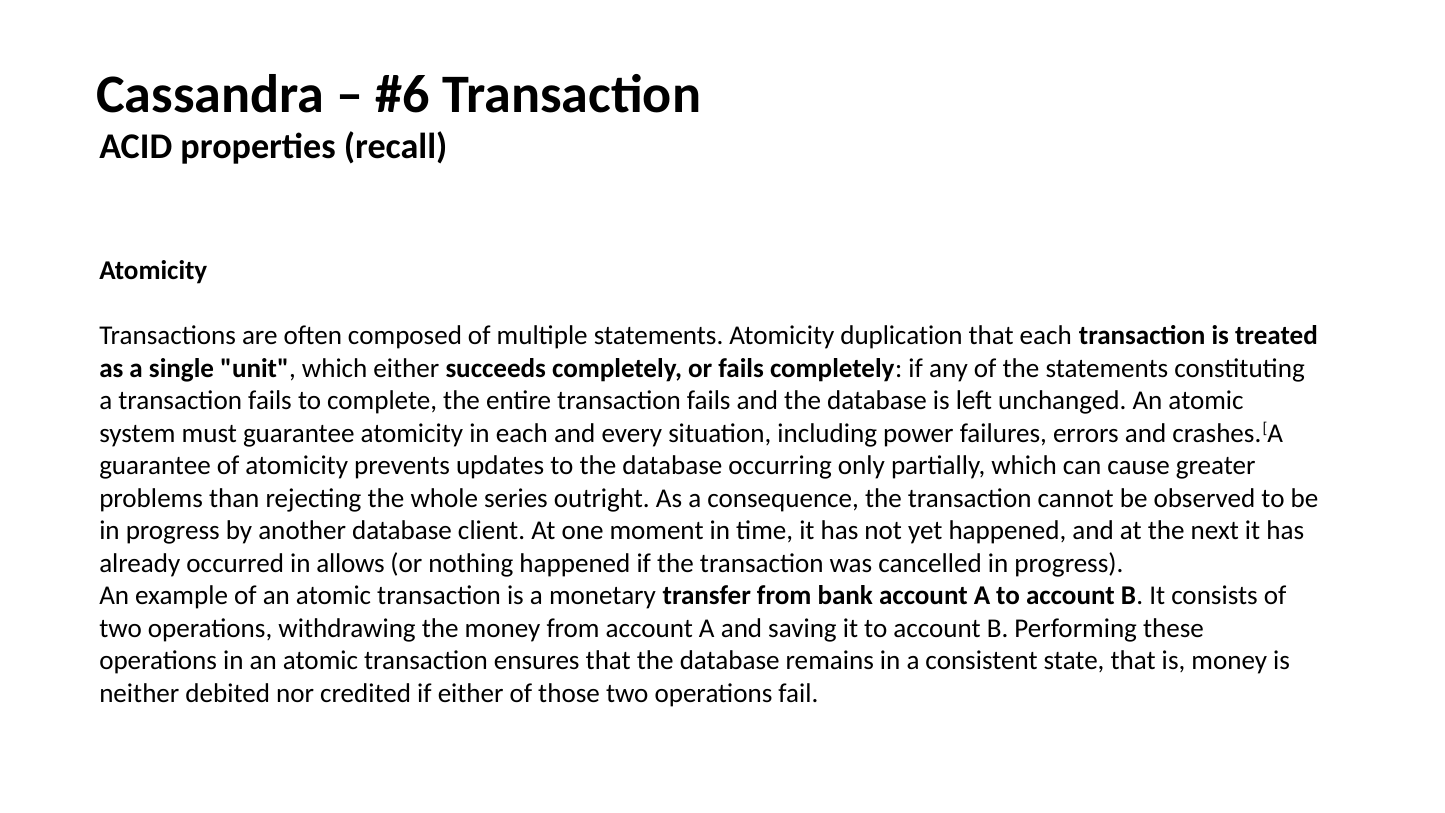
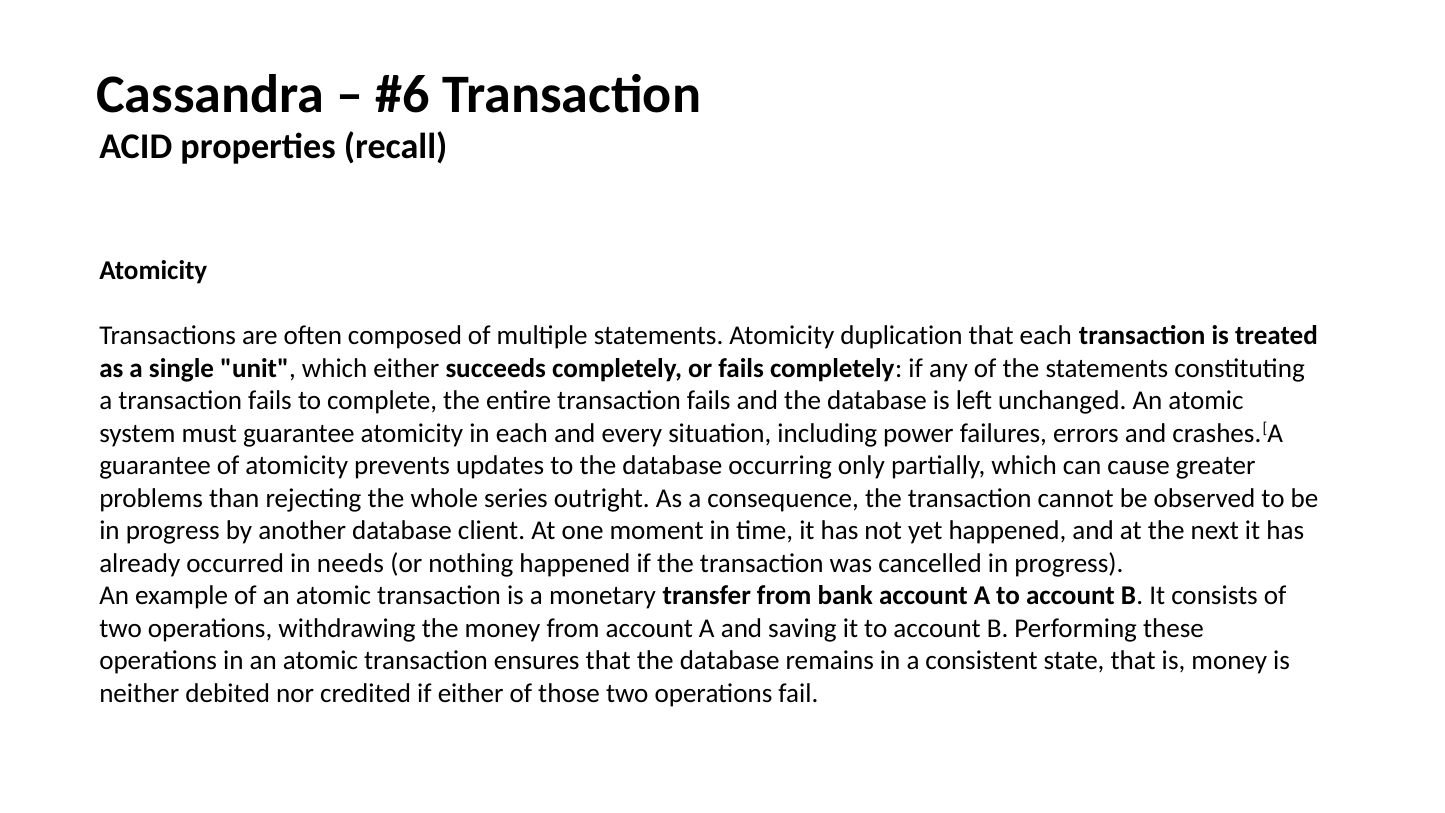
allows: allows -> needs (350, 563)
